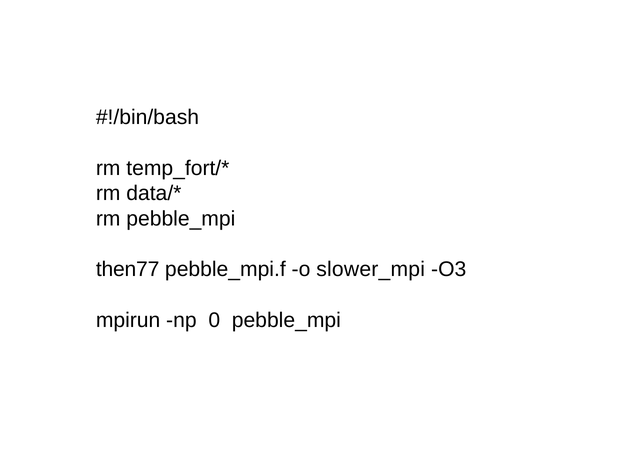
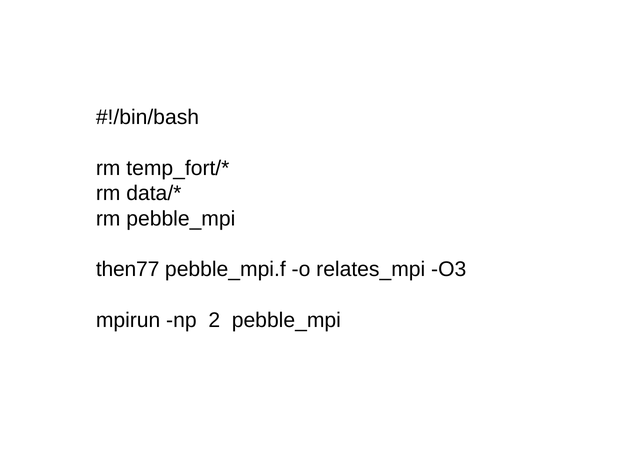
slower_mpi: slower_mpi -> relates_mpi (371, 269)
0: 0 -> 2 (214, 320)
